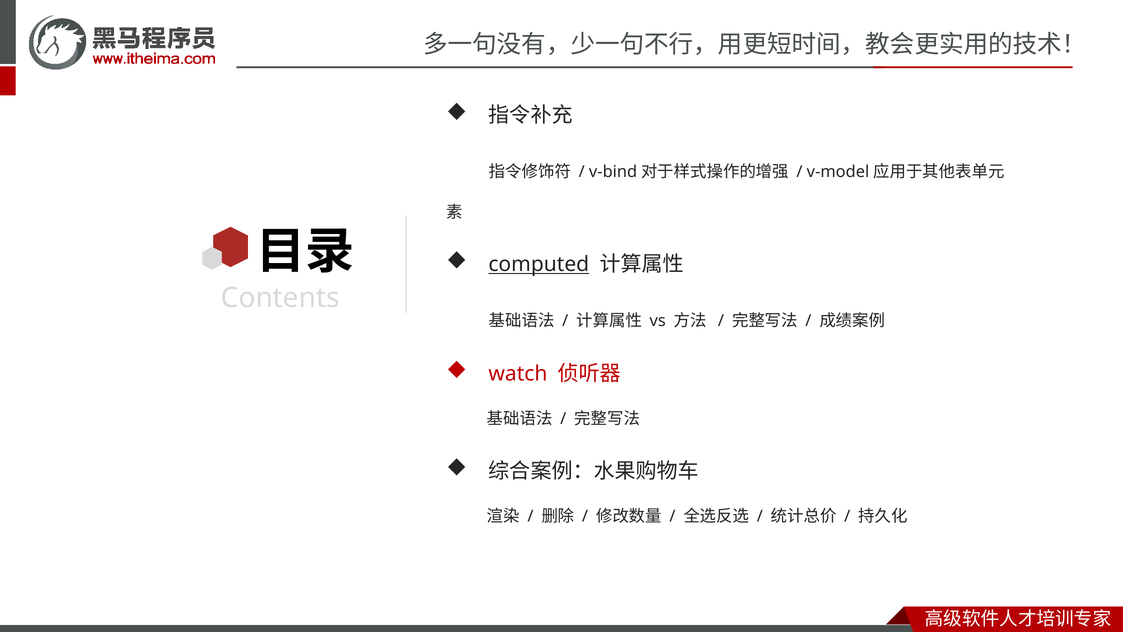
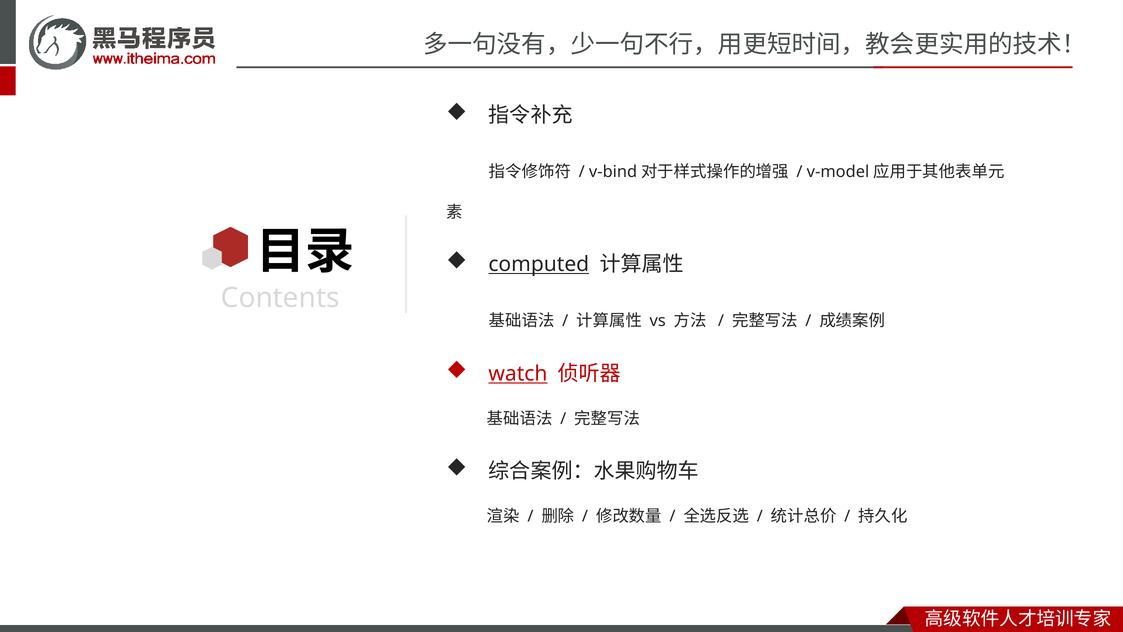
watch underline: none -> present (518, 374)
